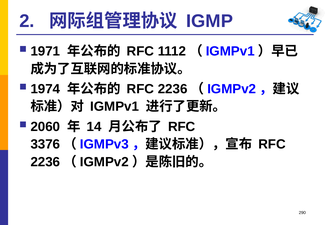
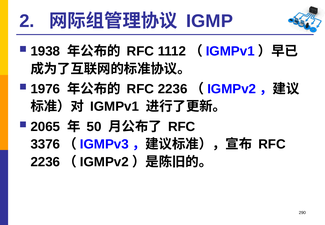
1971: 1971 -> 1938 (45, 51)
1974: 1974 -> 1976 (45, 89)
2060: 2060 -> 2065 (45, 127)
14: 14 -> 50 (94, 127)
